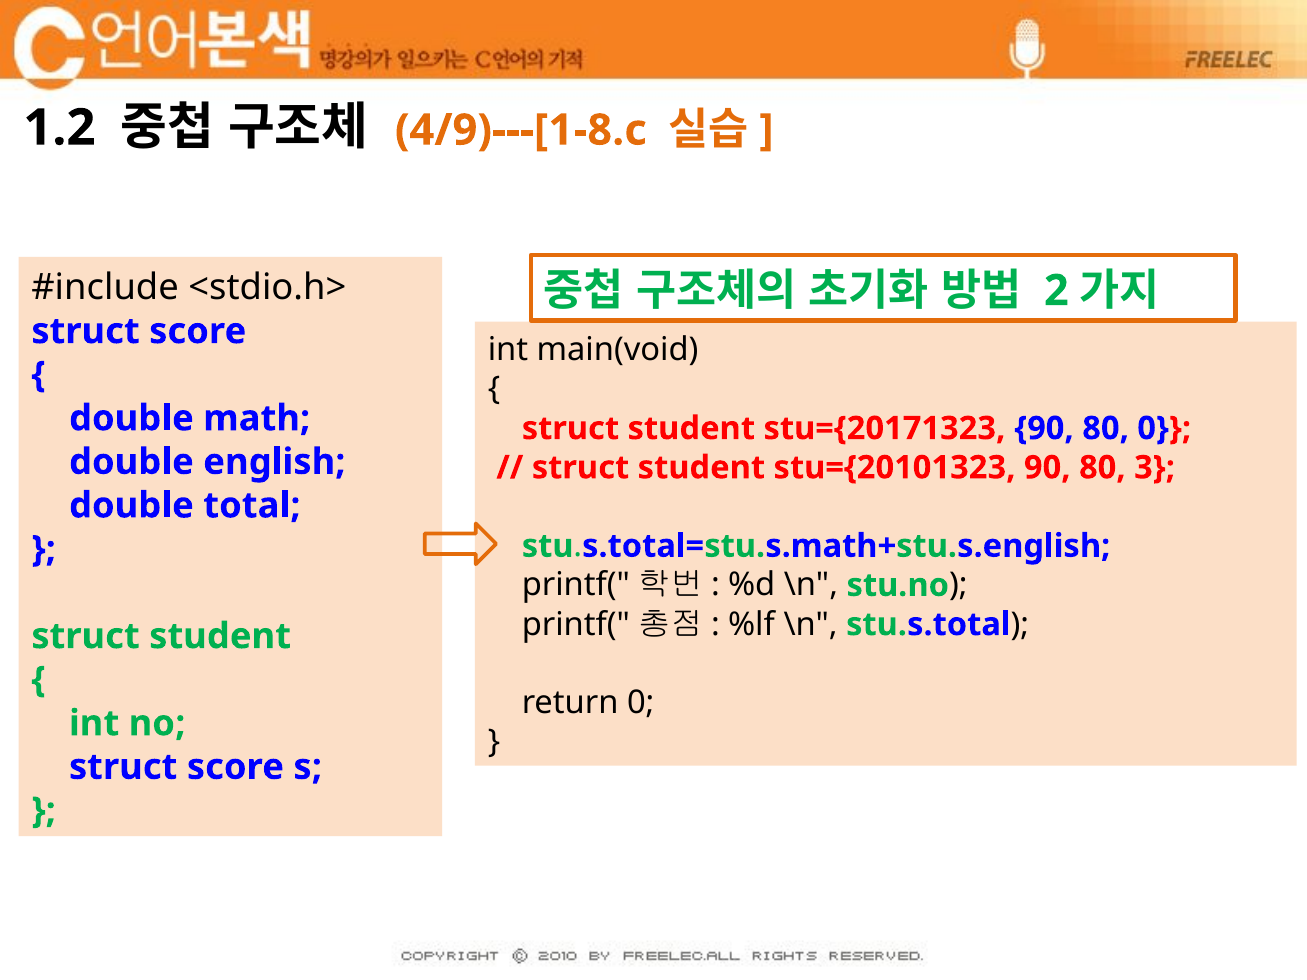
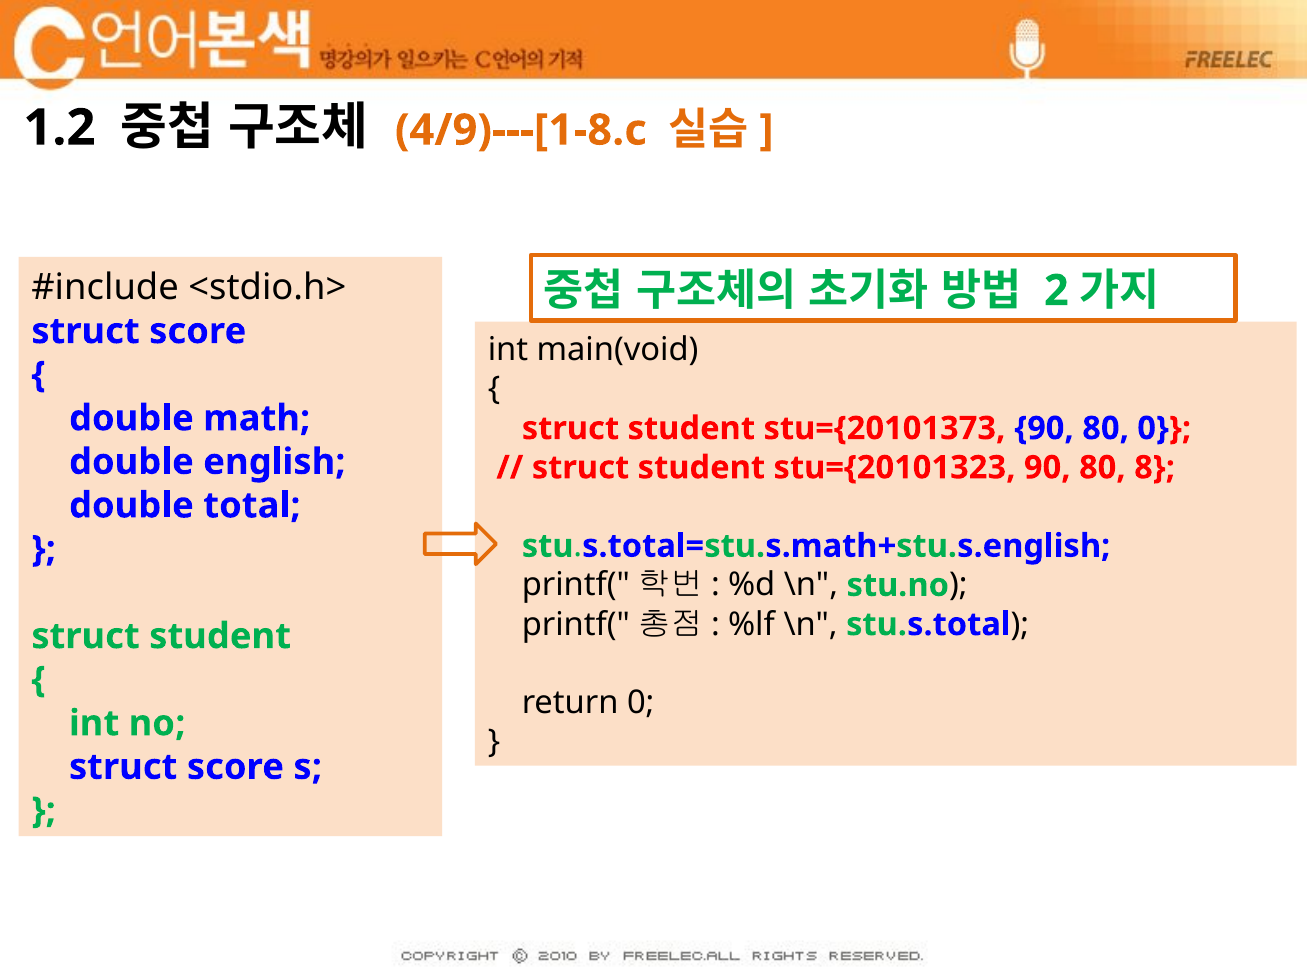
stu={20171323: stu={20171323 -> stu={20101373 (884, 429)
3: 3 -> 8 (1155, 468)
